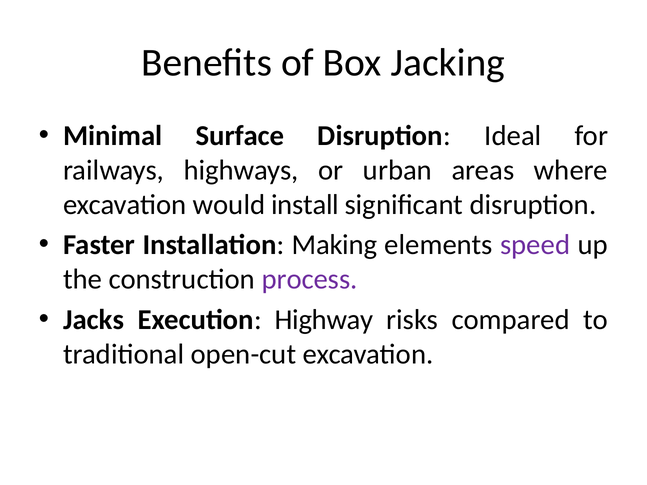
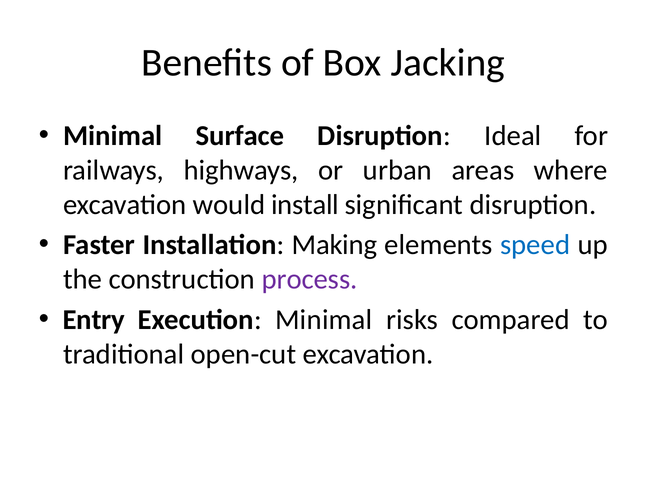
speed colour: purple -> blue (535, 245)
Jacks: Jacks -> Entry (94, 320)
Execution Highway: Highway -> Minimal (324, 320)
